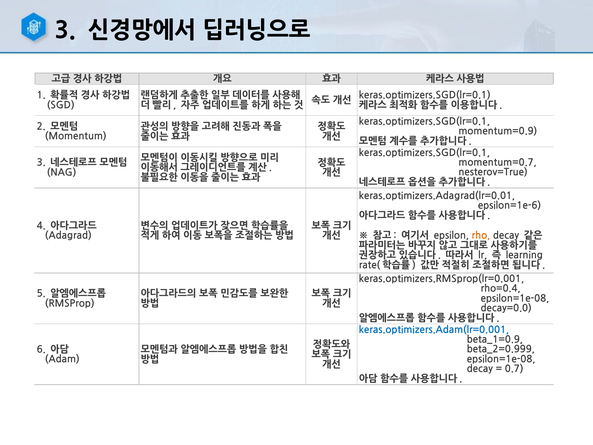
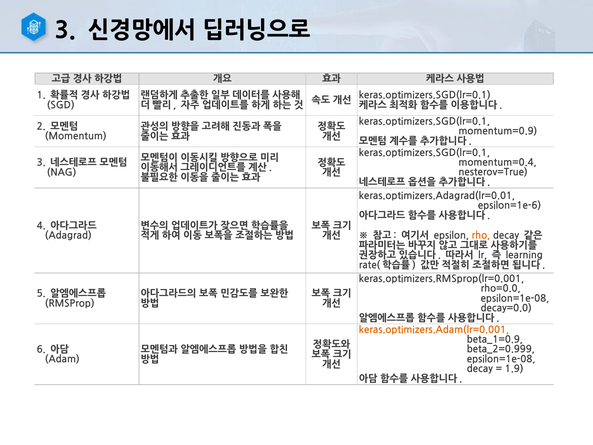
momentum=0.7: momentum=0.7 -> momentum=0.4 (498, 163)
rho=0.4: rho=0.4 -> rho=0.0 (501, 288)
keras.optimizers.Adam(lr=0.001 colour: blue -> orange (434, 330)
0.7: 0.7 -> 1.9 (514, 369)
